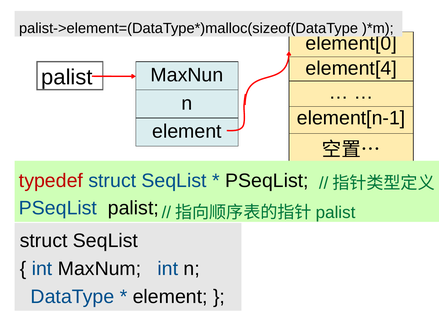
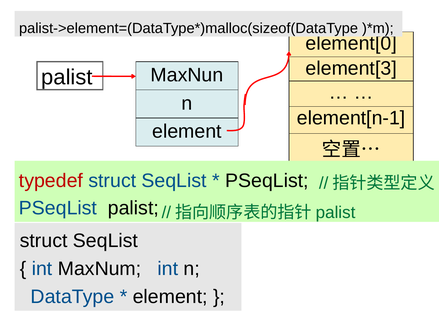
element[4: element[4 -> element[3 (351, 68)
